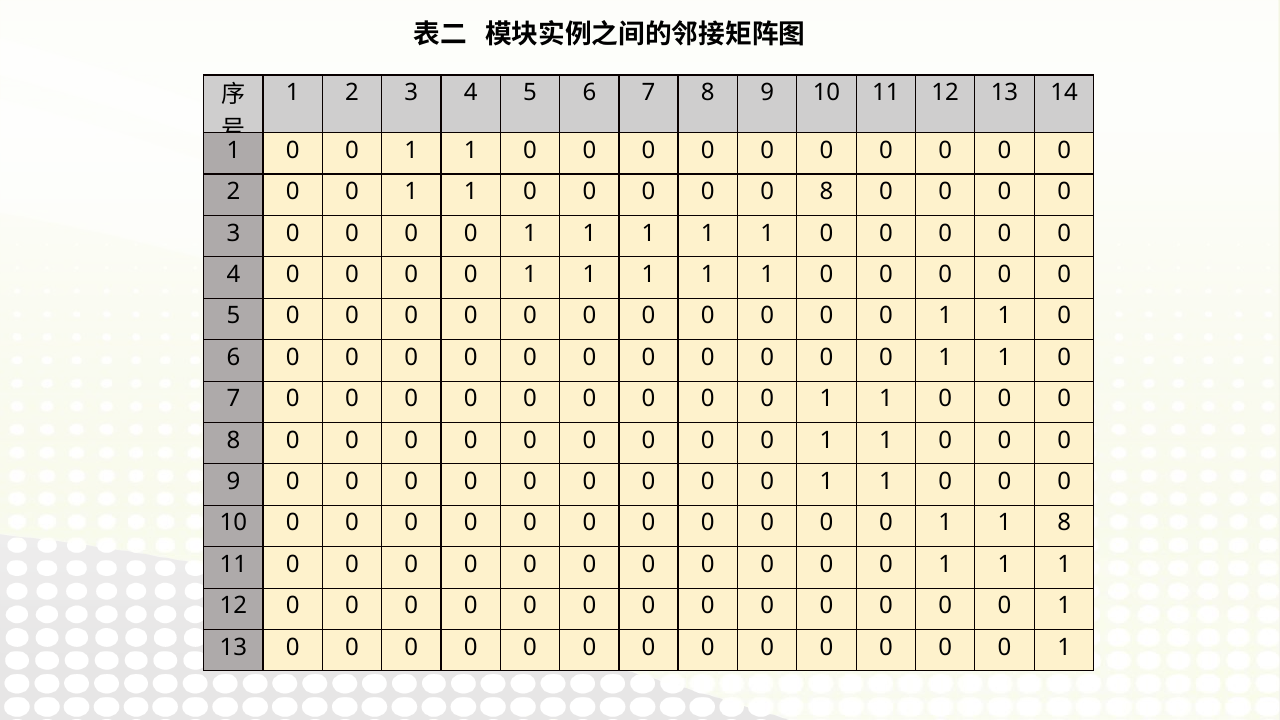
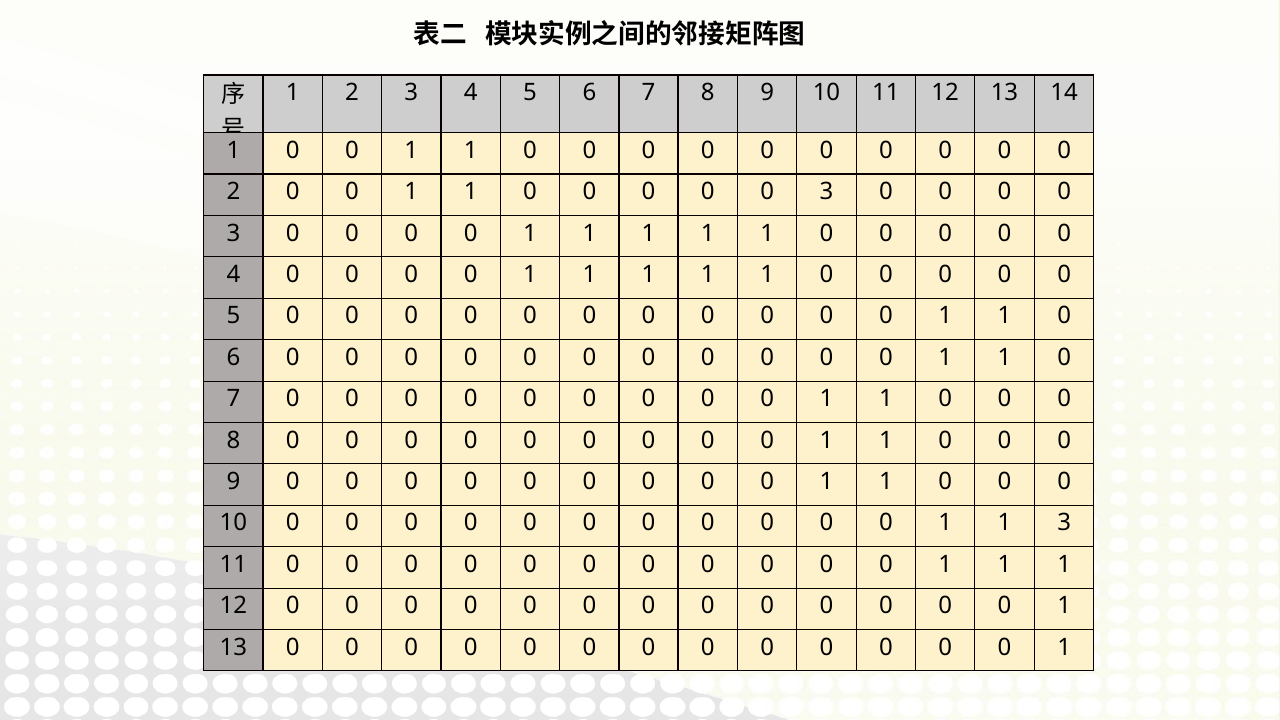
8: 8 -> 3 (827, 192)
1 8: 8 -> 3 (1064, 523)
